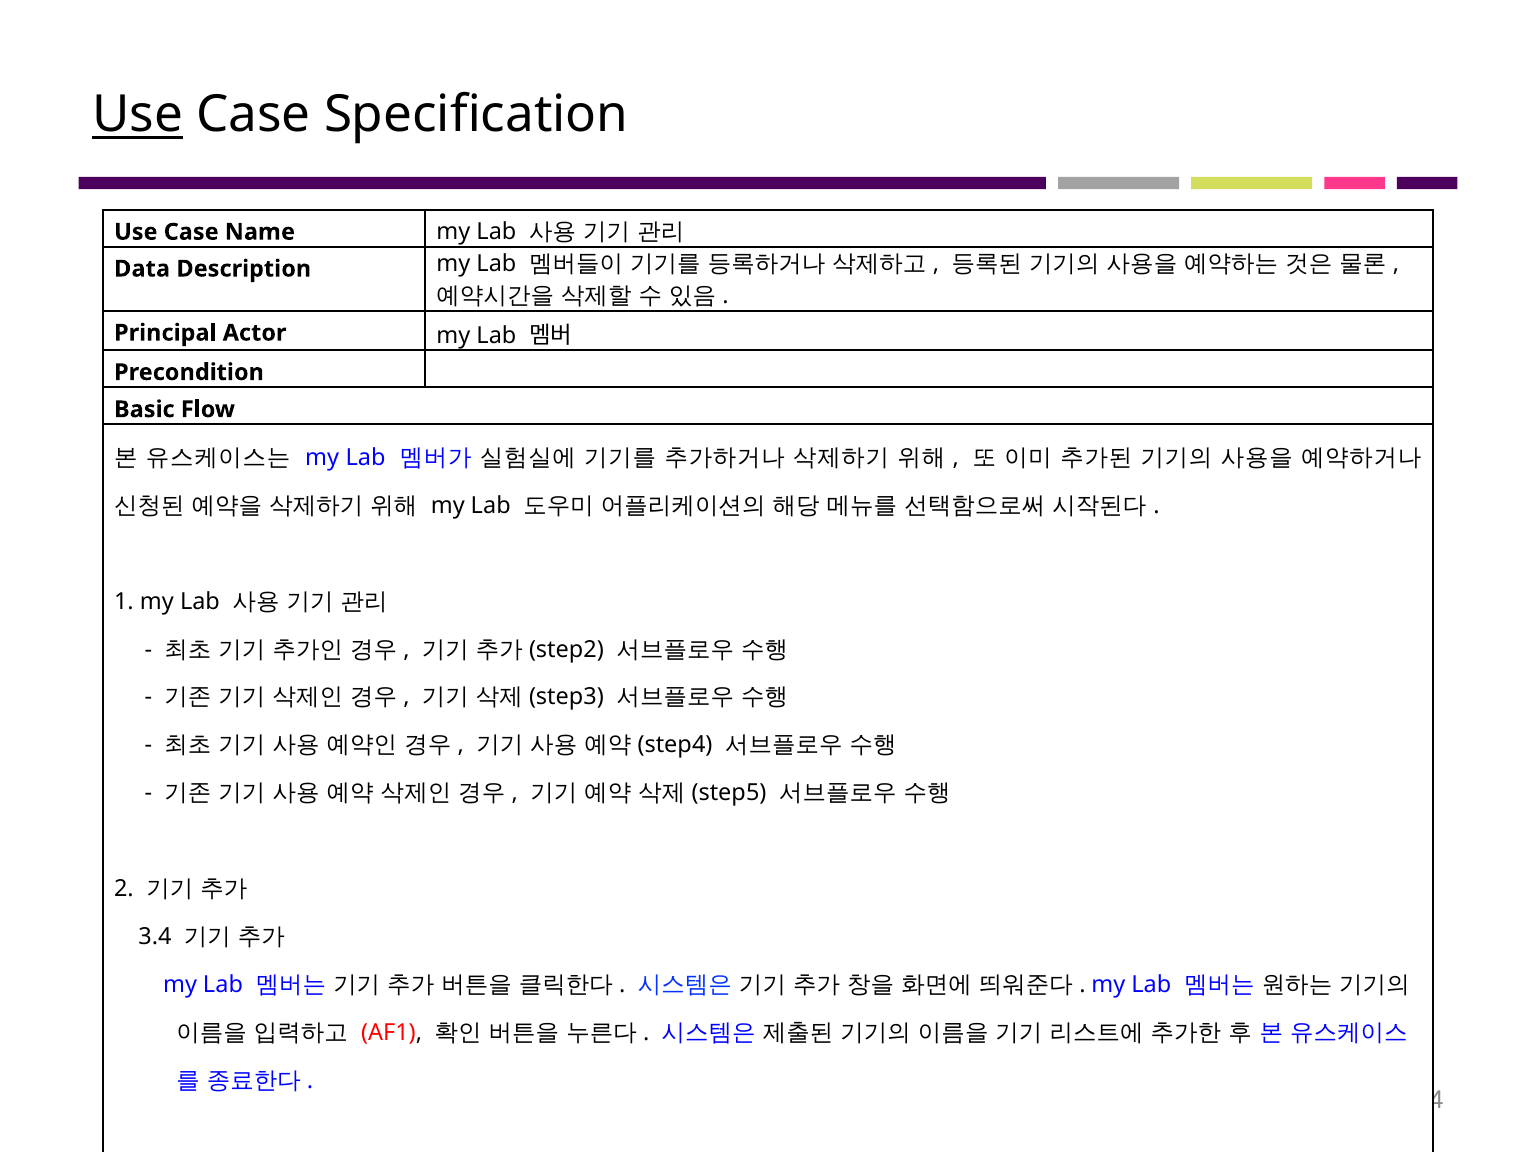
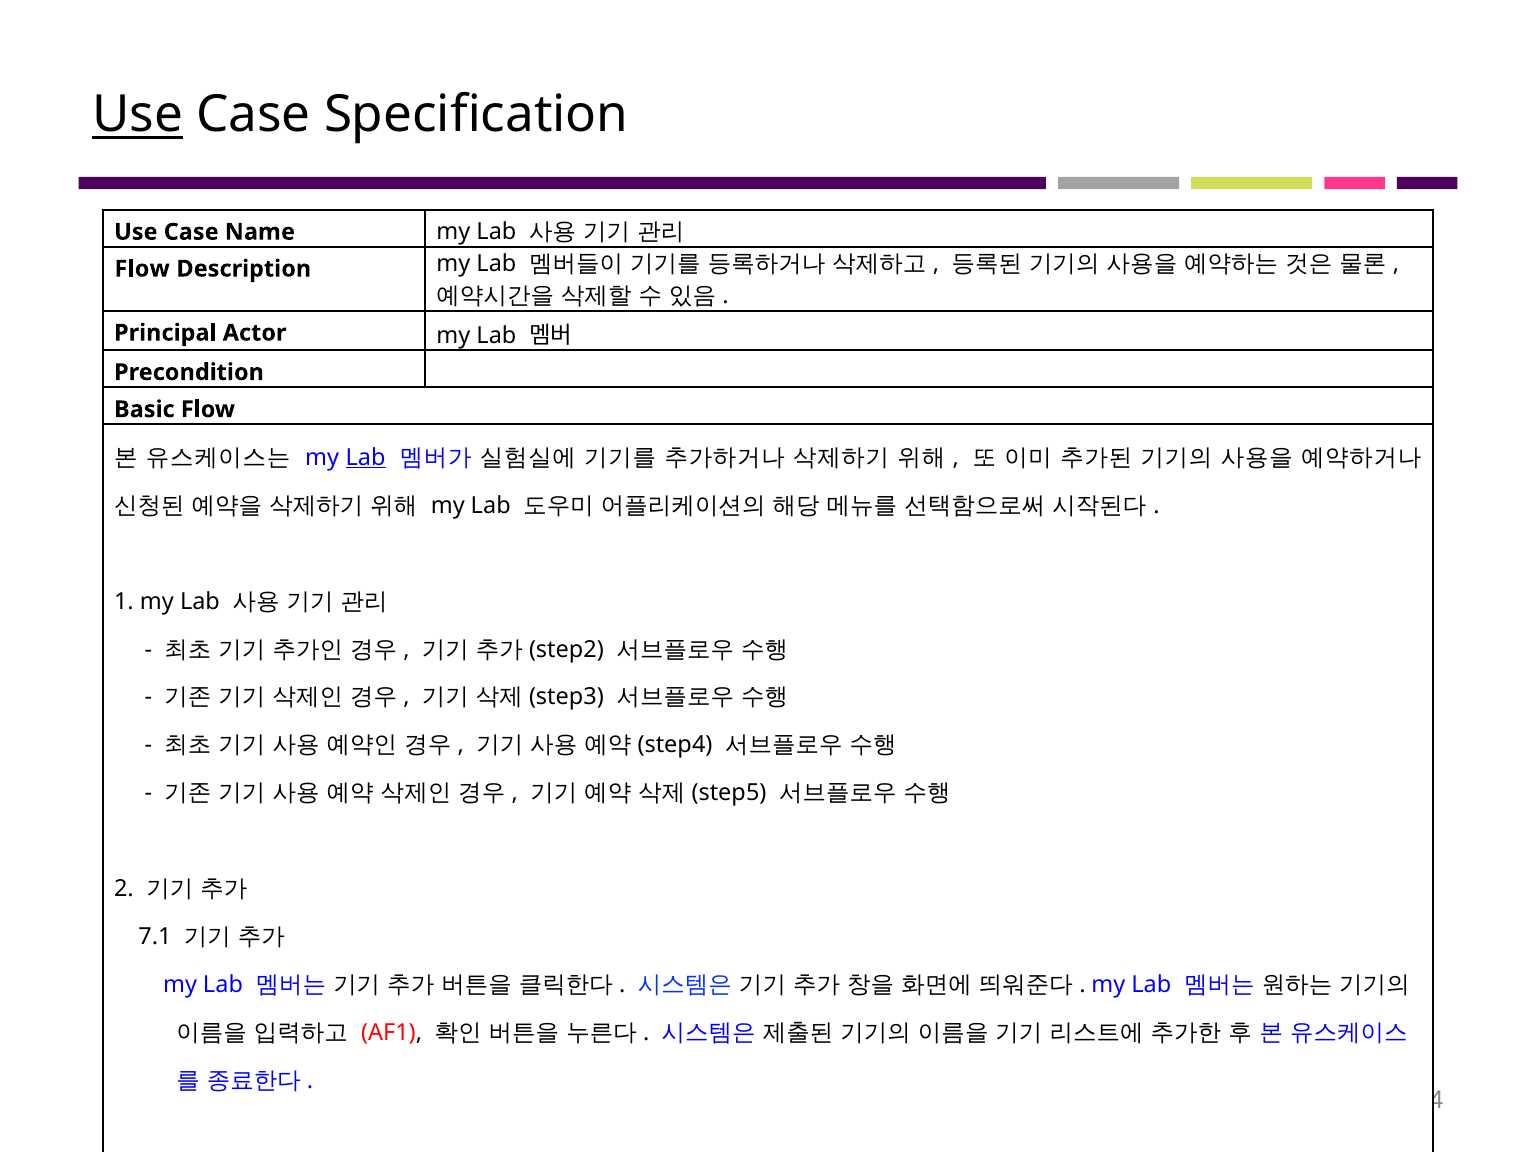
Data: Data -> Flow (142, 269)
Lab underline: none -> present (366, 457)
3.4: 3.4 -> 7.1 (155, 937)
